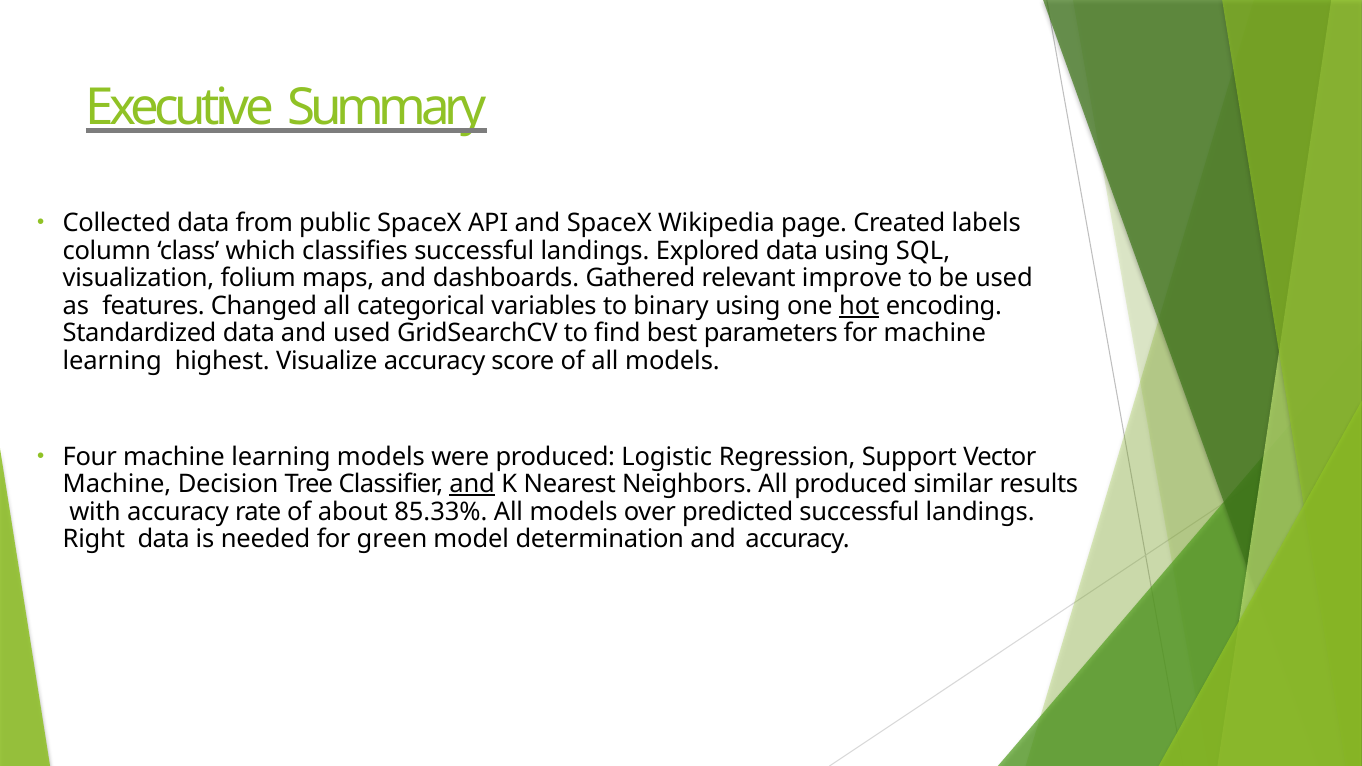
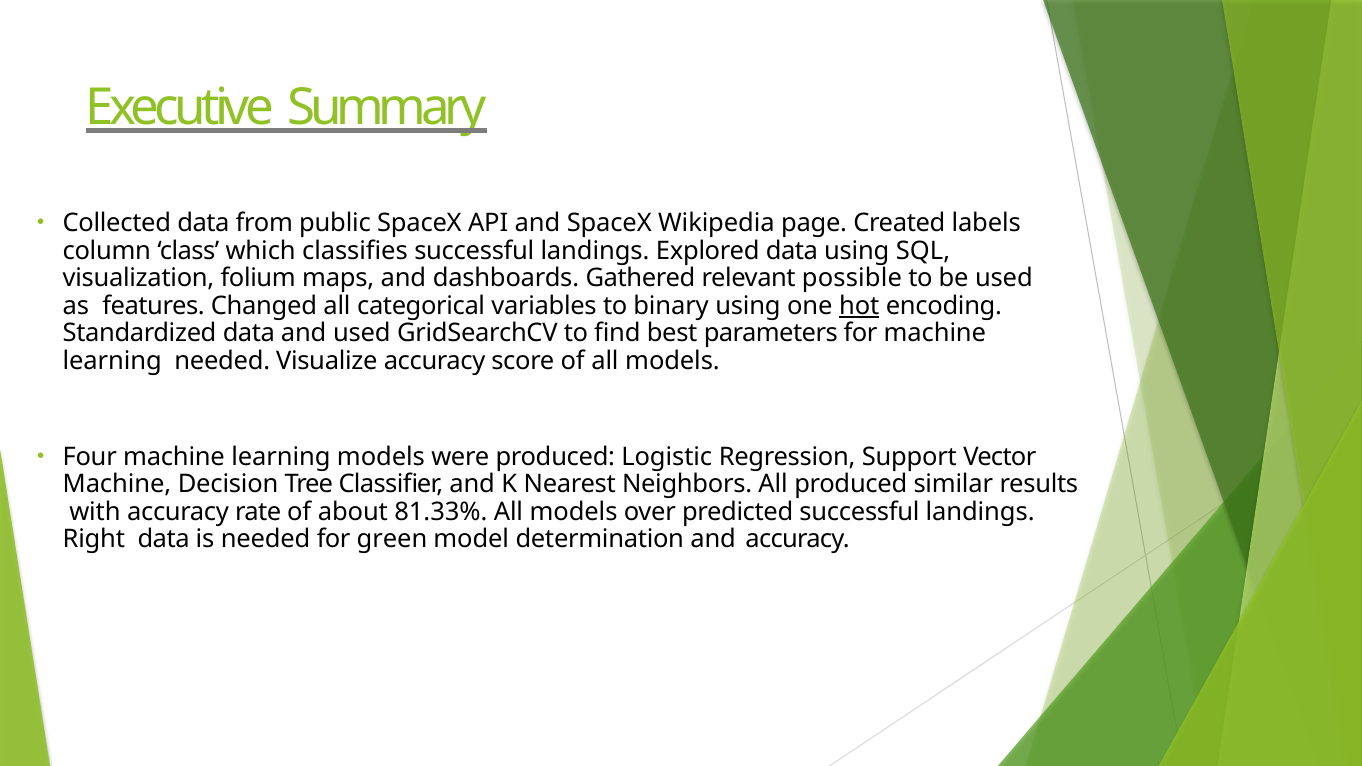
improve: improve -> possible (852, 278)
learning highest: highest -> needed (222, 361)
and underline: present -> none (472, 484)
85.33%: 85.33% -> 81.33% (441, 512)
